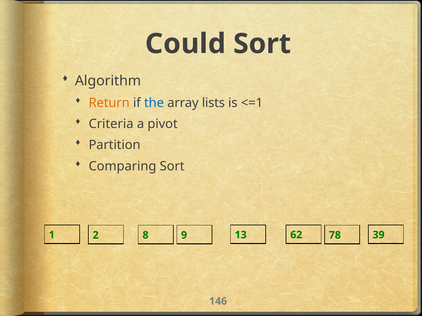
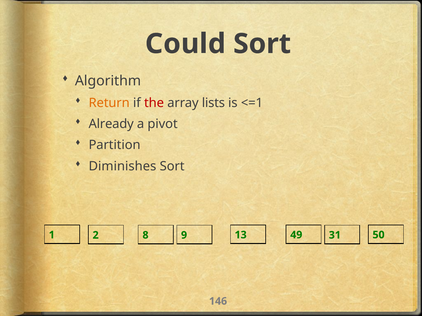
the colour: blue -> red (154, 103)
Criteria: Criteria -> Already (111, 124)
Comparing: Comparing -> Diminishes (122, 166)
39: 39 -> 50 (379, 235)
62: 62 -> 49 (296, 235)
78: 78 -> 31 (335, 235)
